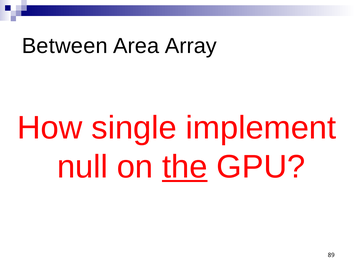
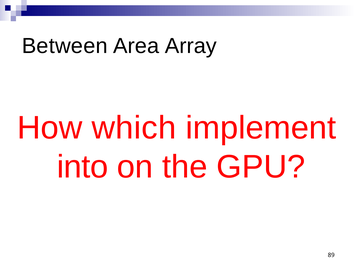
single: single -> which (134, 128)
null: null -> into (83, 167)
the underline: present -> none (185, 167)
